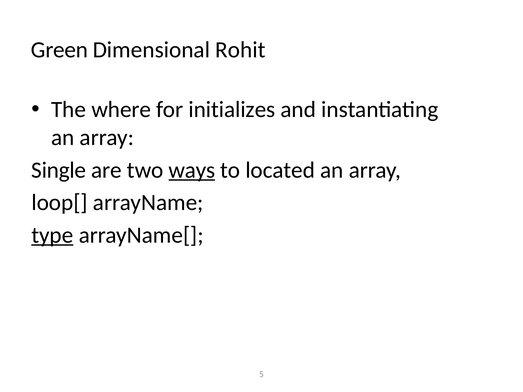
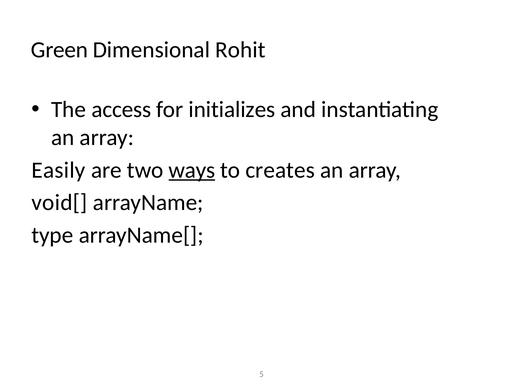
where: where -> access (121, 110)
Single: Single -> Easily (58, 170)
located: located -> creates (280, 170)
loop[: loop[ -> void[ (59, 203)
type underline: present -> none (52, 235)
